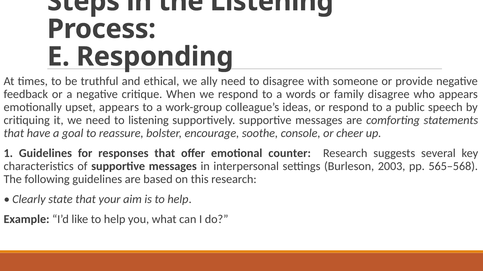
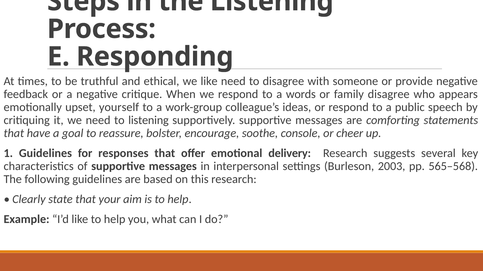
we ally: ally -> like (209, 81)
upset appears: appears -> yourself (119, 107)
counter: counter -> delivery (290, 154)
